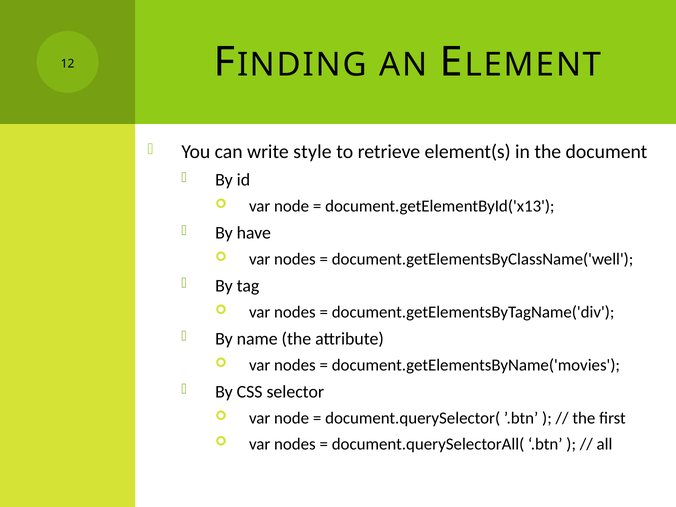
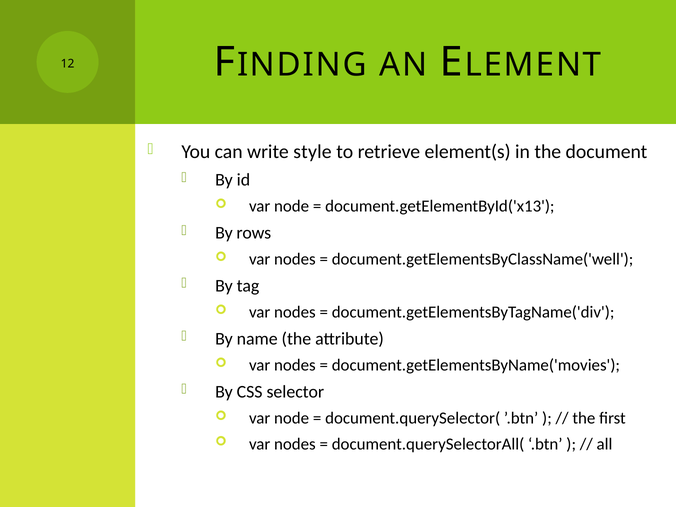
have: have -> rows (254, 233)
